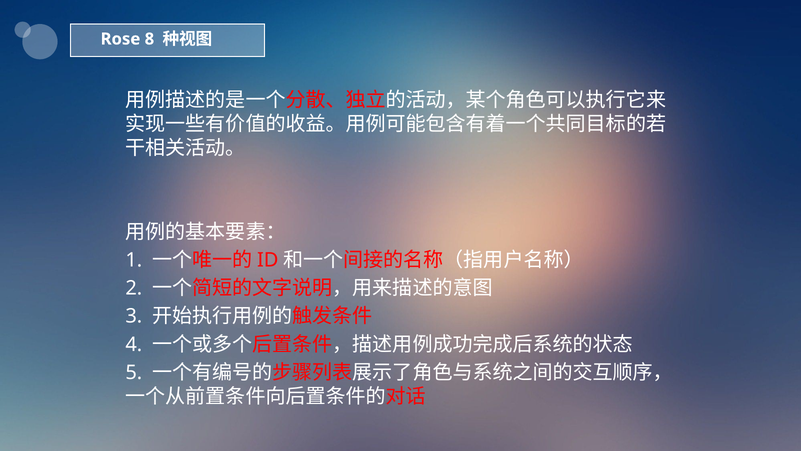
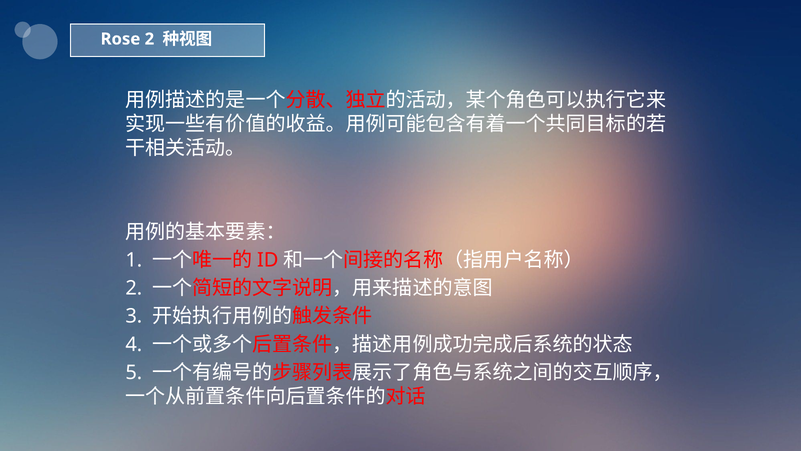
Rose 8: 8 -> 2 (149, 39)
